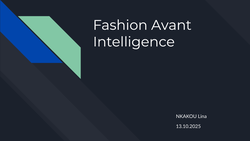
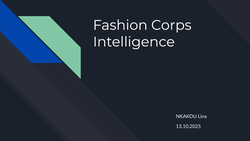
Avant: Avant -> Corps (171, 25)
